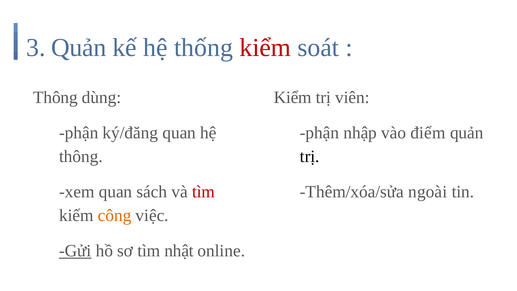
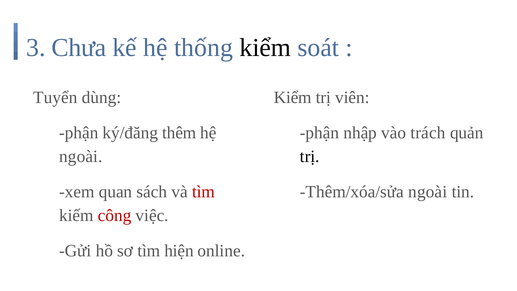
3 Quản: Quản -> Chưa (79, 48)
kiểm colour: red -> black (265, 48)
Thông: Thông -> Tuyển (55, 97)
ký/đăng quan: quan -> thêm (179, 133)
điểm: điểm -> trách (428, 133)
thông: thông -> ngoài (81, 156)
công colour: orange -> red (115, 215)
Gửi underline: present -> none (75, 251)
nhật: nhật -> hiện (179, 251)
